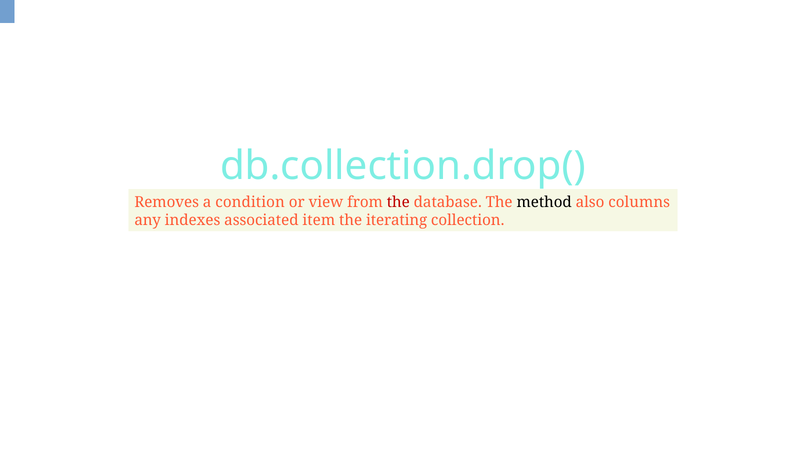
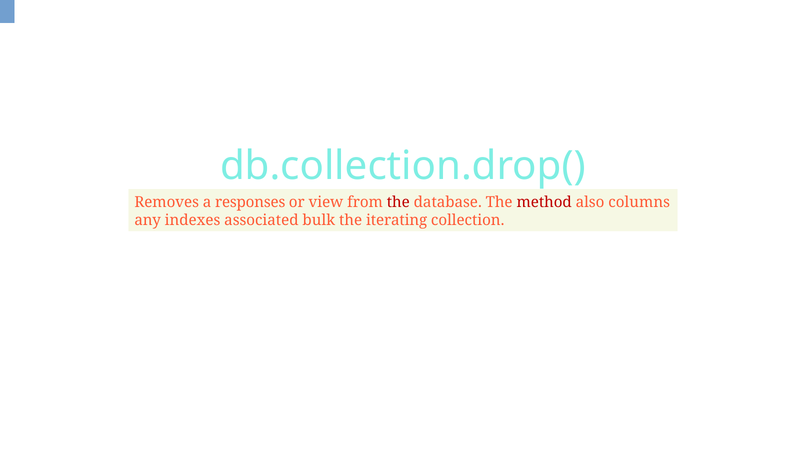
condition: condition -> responses (250, 202)
method colour: black -> red (544, 202)
item: item -> bulk (319, 220)
